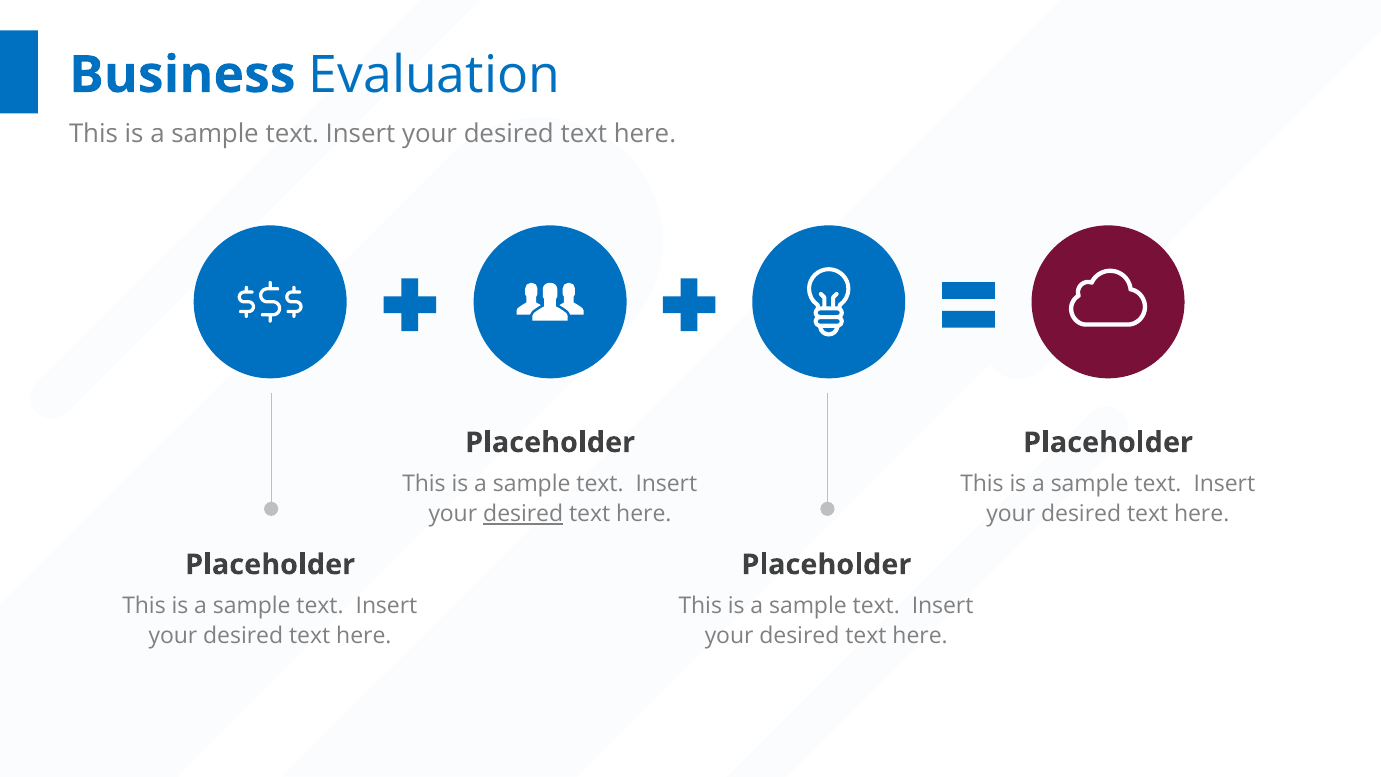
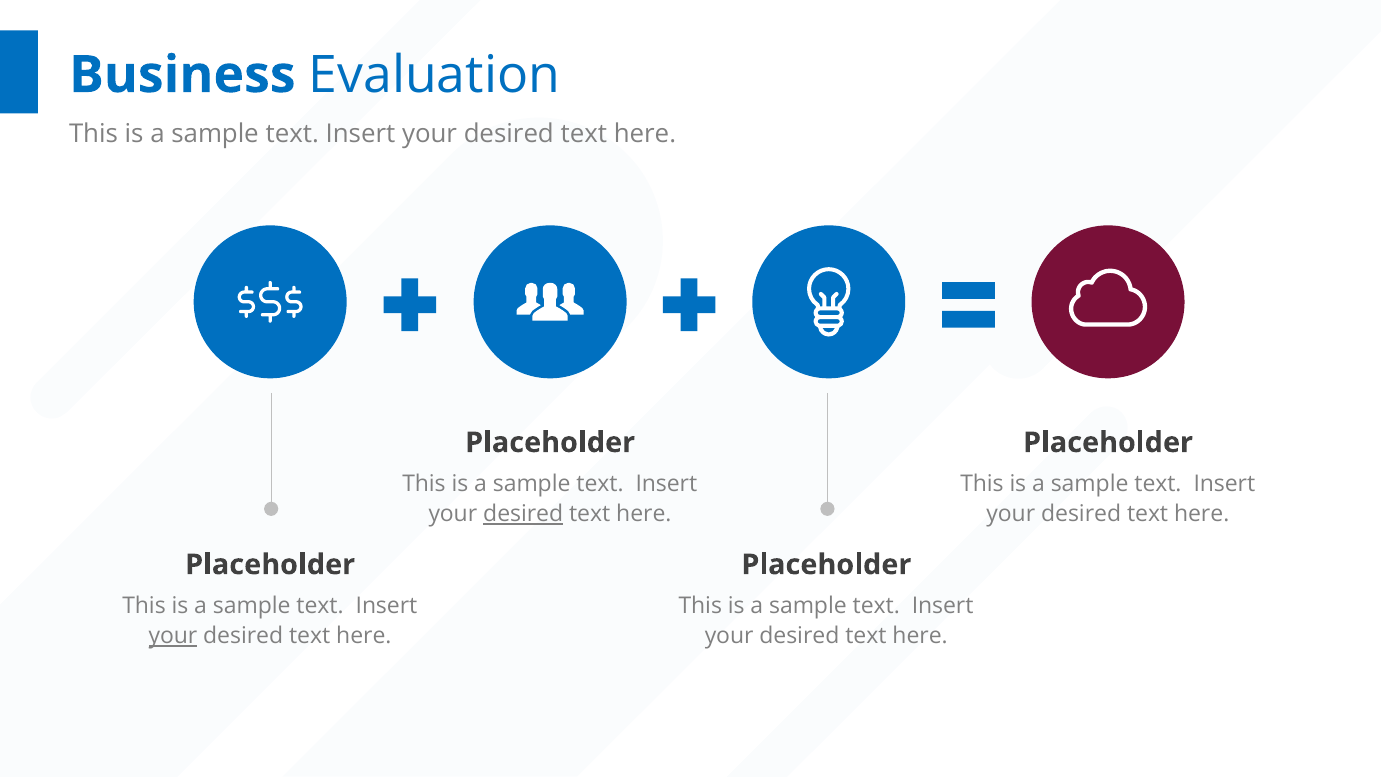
your underline: none -> present (173, 636)
